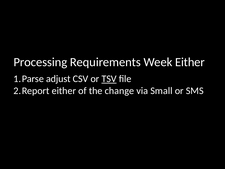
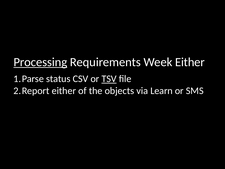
Processing underline: none -> present (40, 62)
adjust: adjust -> status (58, 79)
change: change -> objects (119, 91)
Small: Small -> Learn (161, 91)
